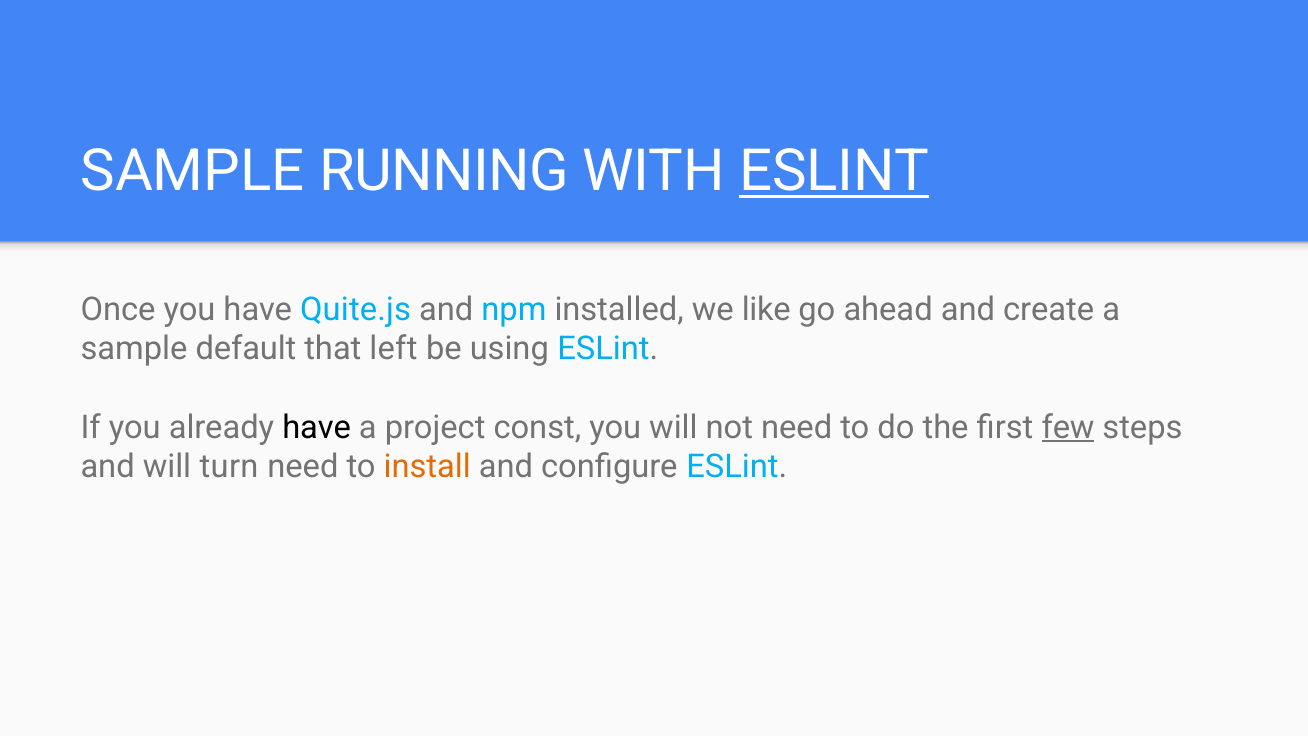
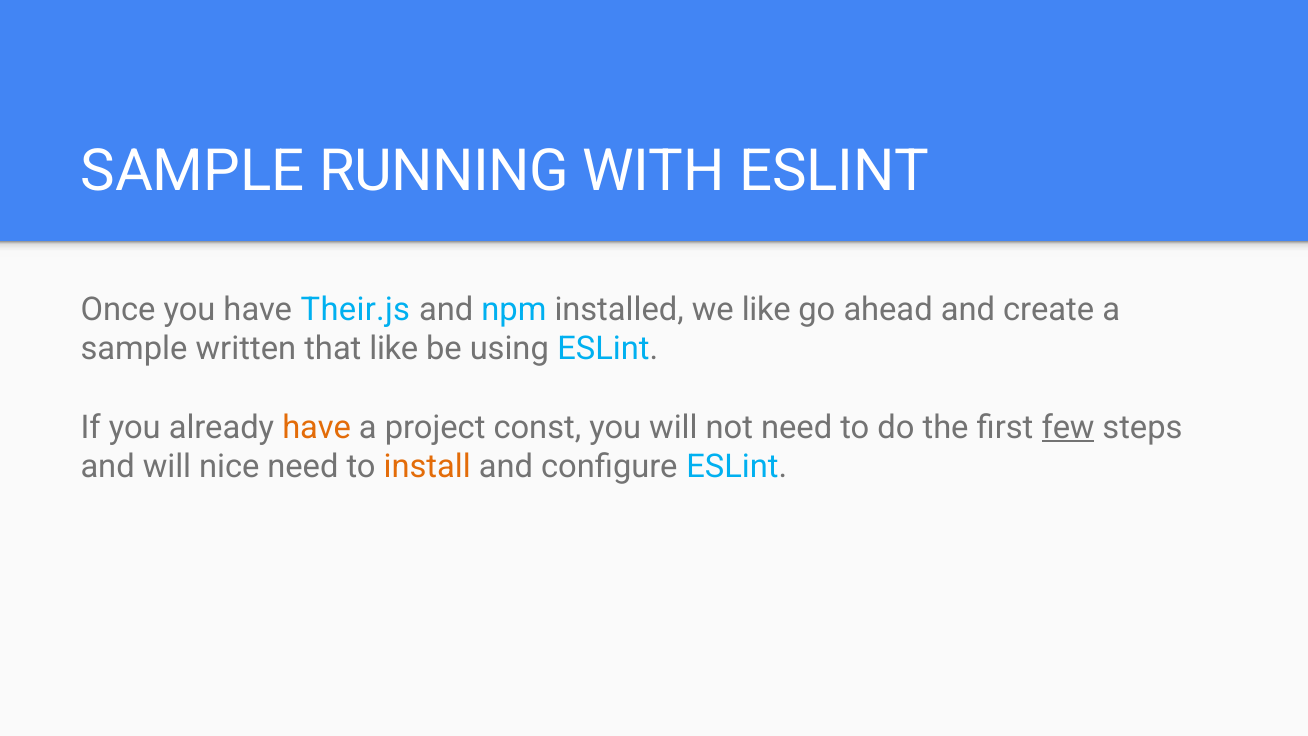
ESLINT underline: present -> none (834, 172)
Quite.js: Quite.js -> Their.js (355, 310)
default: default -> written (246, 349)
that left: left -> like (394, 349)
have colour: black -> orange (317, 427)
turn: turn -> nice (229, 466)
